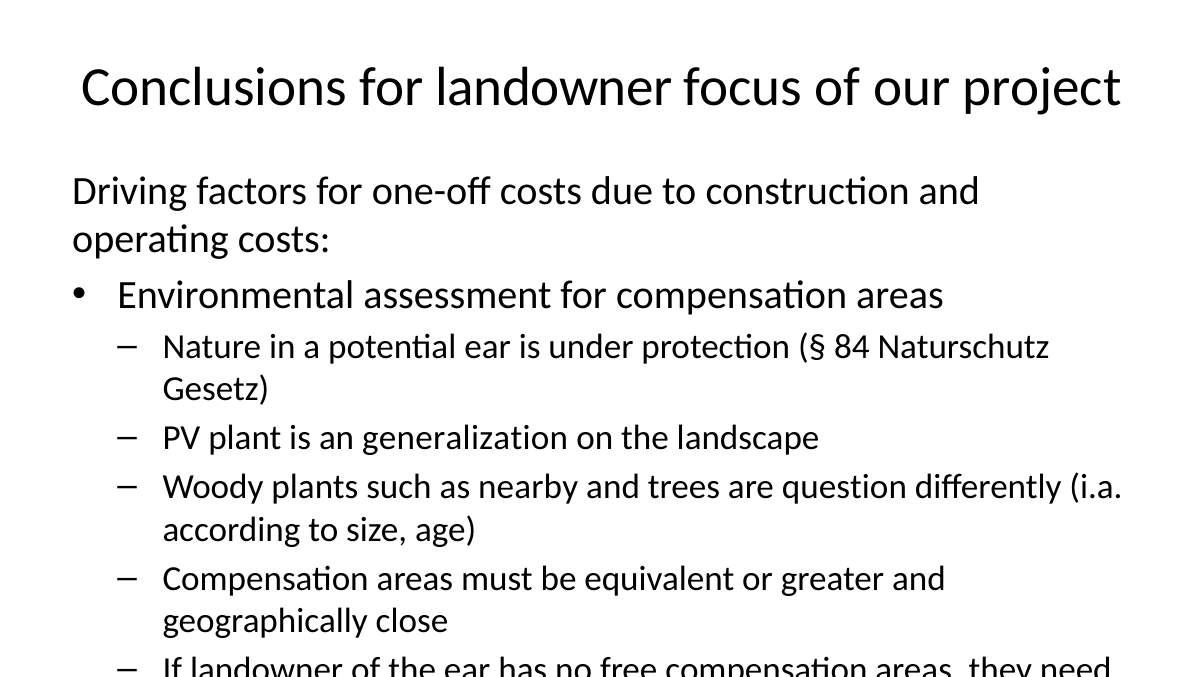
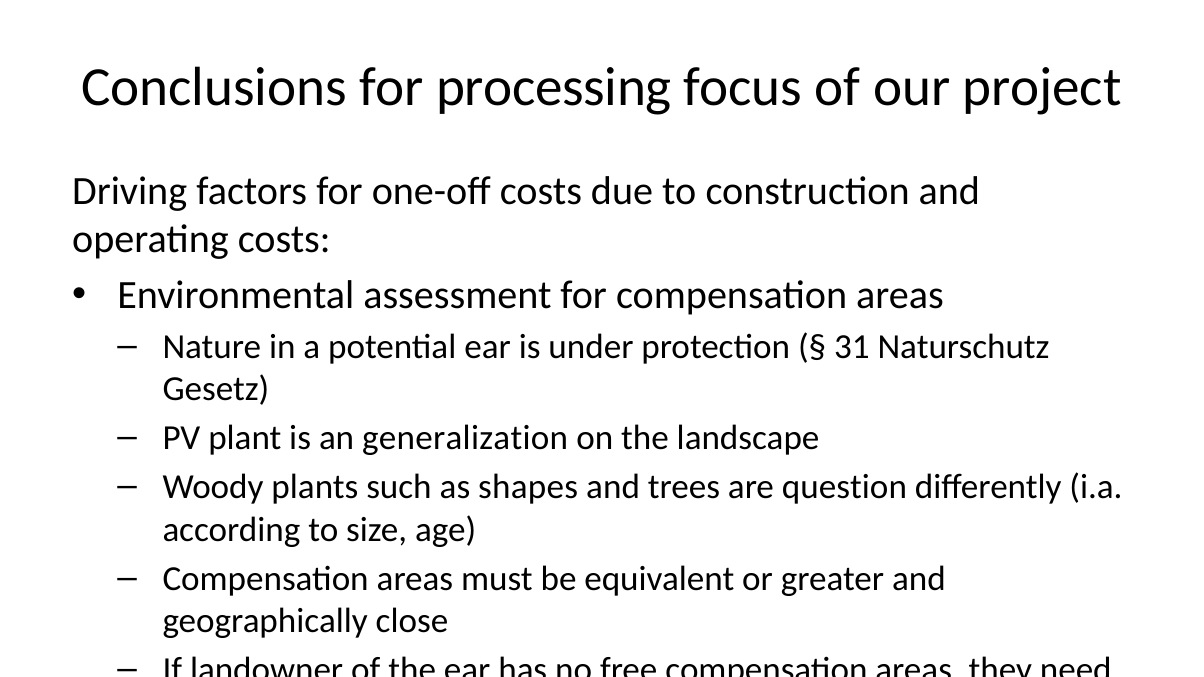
for landowner: landowner -> processing (554, 87)
84: 84 -> 31 (852, 347)
nearby: nearby -> shapes (528, 488)
